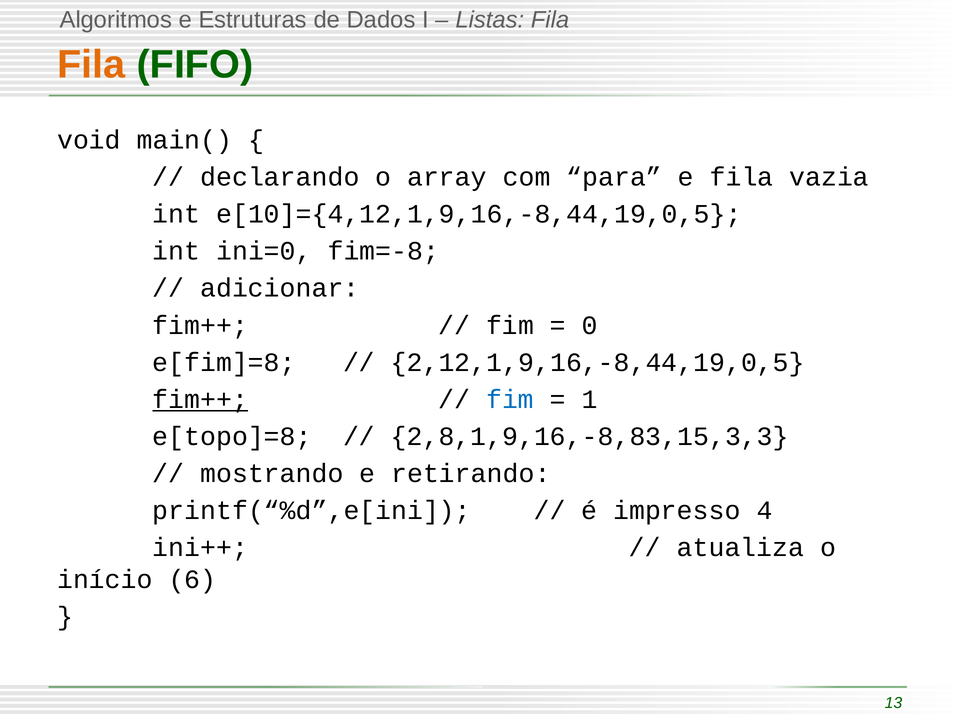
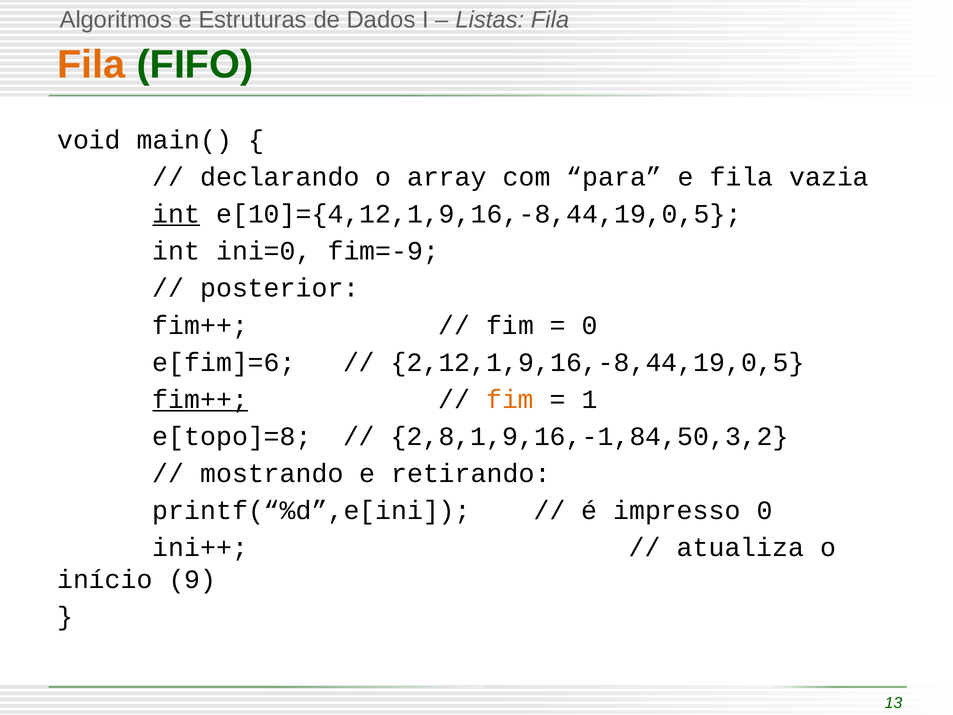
int underline: none -> present (176, 214)
fim=-8: fim=-8 -> fim=-9 (383, 251)
adicionar: adicionar -> posterior (280, 288)
e[fim]=8: e[fim]=8 -> e[fim]=6 (224, 362)
fim colour: blue -> orange (510, 399)
2,8,1,9,16,-8,83,15,3,3: 2,8,1,9,16,-8,83,15,3,3 -> 2,8,1,9,16,-1,84,50,3,2 (590, 436)
impresso 4: 4 -> 0 (765, 510)
6: 6 -> 9 (192, 579)
